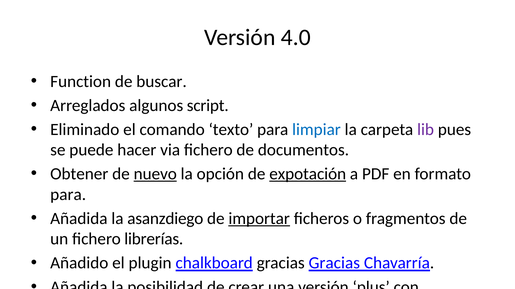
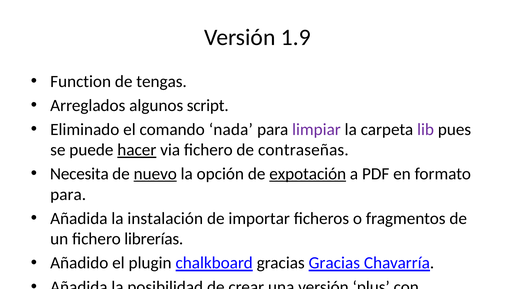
4.0: 4.0 -> 1.9 (296, 37)
buscar: buscar -> tengas (162, 82)
texto: texto -> nada (231, 130)
limpiar colour: blue -> purple (316, 130)
hacer underline: none -> present (137, 150)
documentos: documentos -> contraseñas (303, 150)
Obtener: Obtener -> Necesita (79, 174)
asanzdiego: asanzdiego -> instalación (165, 219)
importar underline: present -> none (259, 219)
